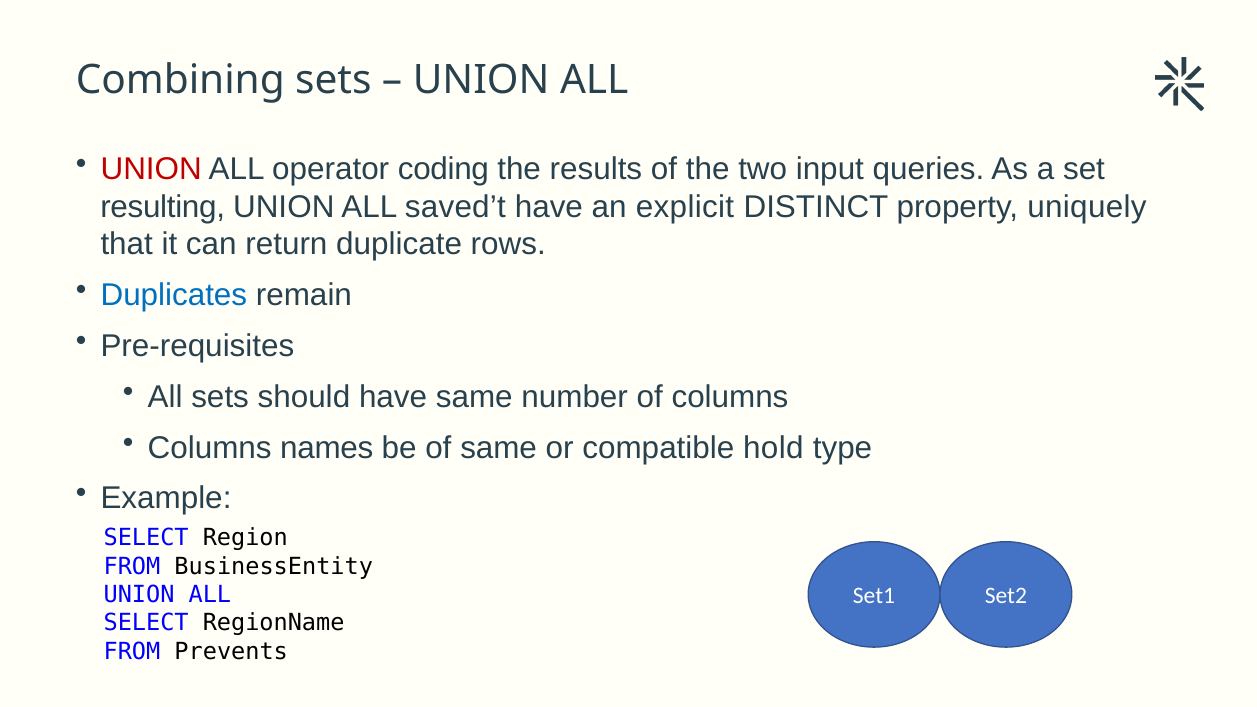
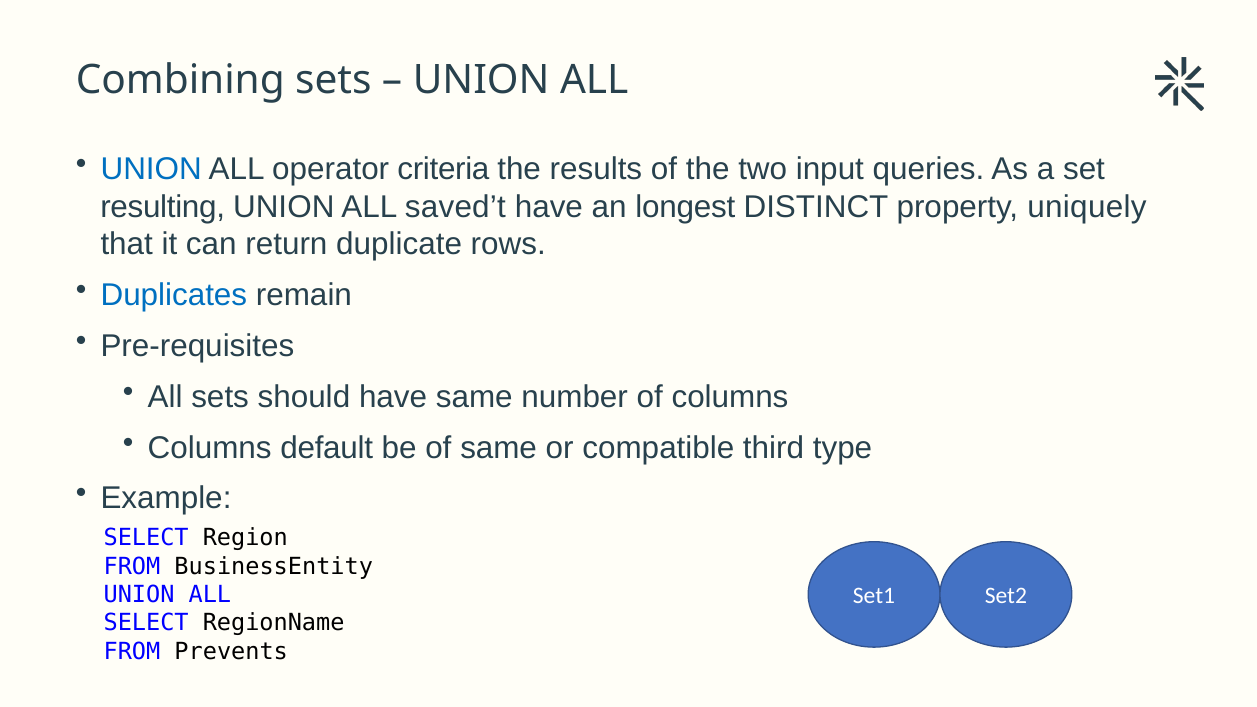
UNION colour: red -> blue (151, 169)
coding: coding -> criteria (443, 169)
explicit: explicit -> longest (685, 207)
names: names -> default (327, 448)
hold: hold -> third (774, 448)
